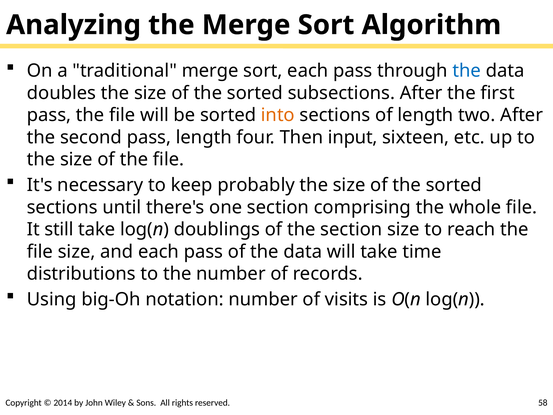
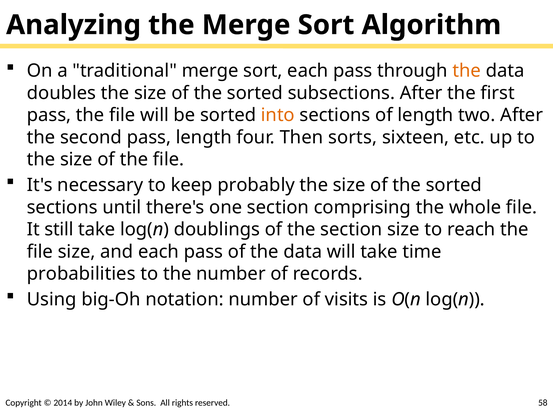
the colour: blue -> orange (467, 71)
input: input -> sorts (353, 137)
distributions: distributions -> probabilities (81, 274)
